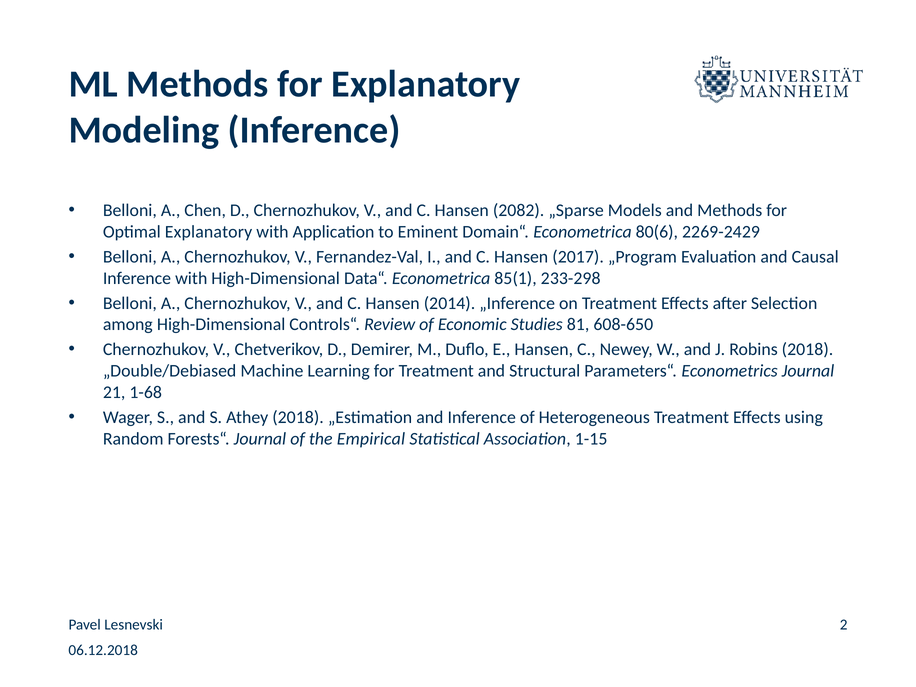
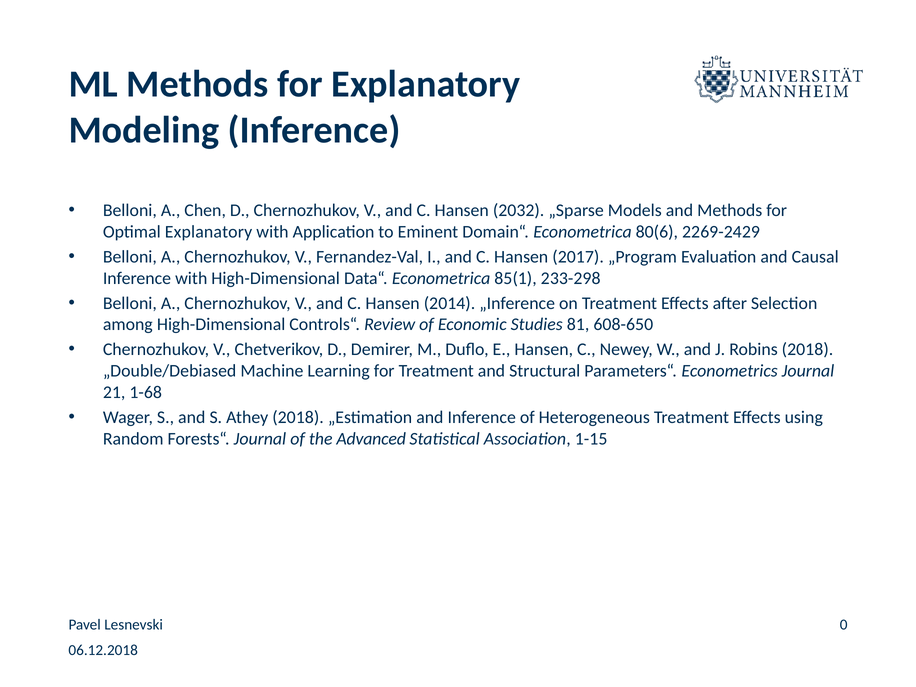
2082: 2082 -> 2032 (519, 211)
Empirical: Empirical -> Advanced (371, 439)
2: 2 -> 0 (844, 625)
